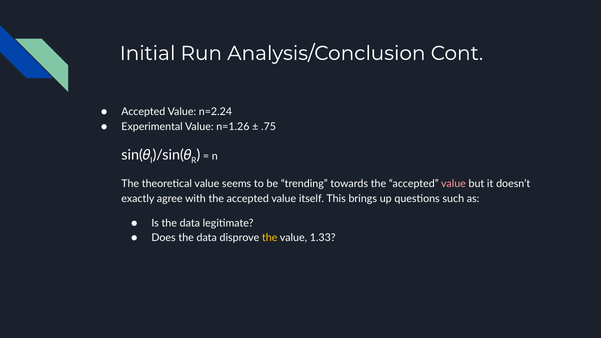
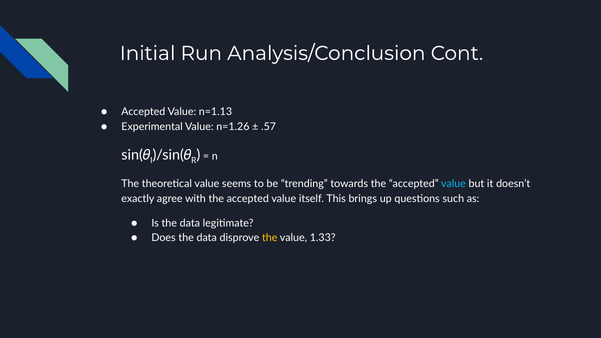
n=2.24: n=2.24 -> n=1.13 (215, 112)
.75: .75 -> .57 (269, 127)
value colour: pink -> light blue (453, 184)
